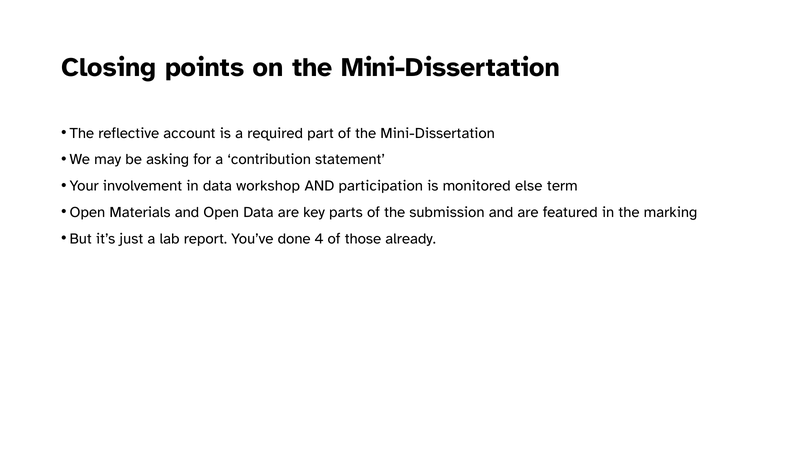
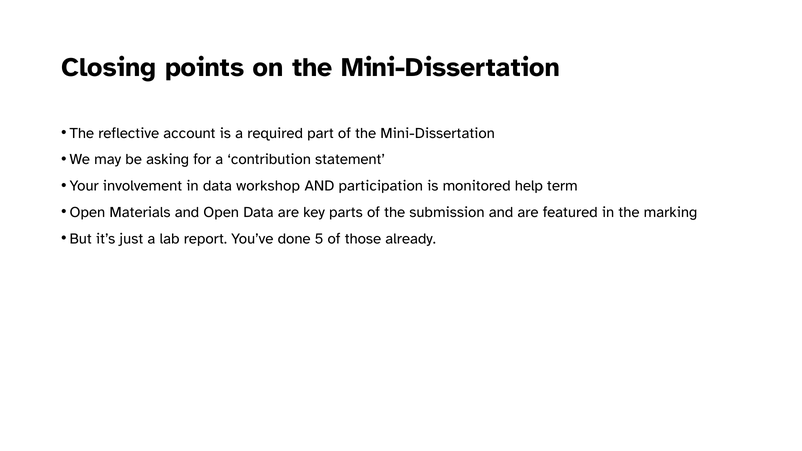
else: else -> help (529, 186)
4: 4 -> 5 (319, 239)
